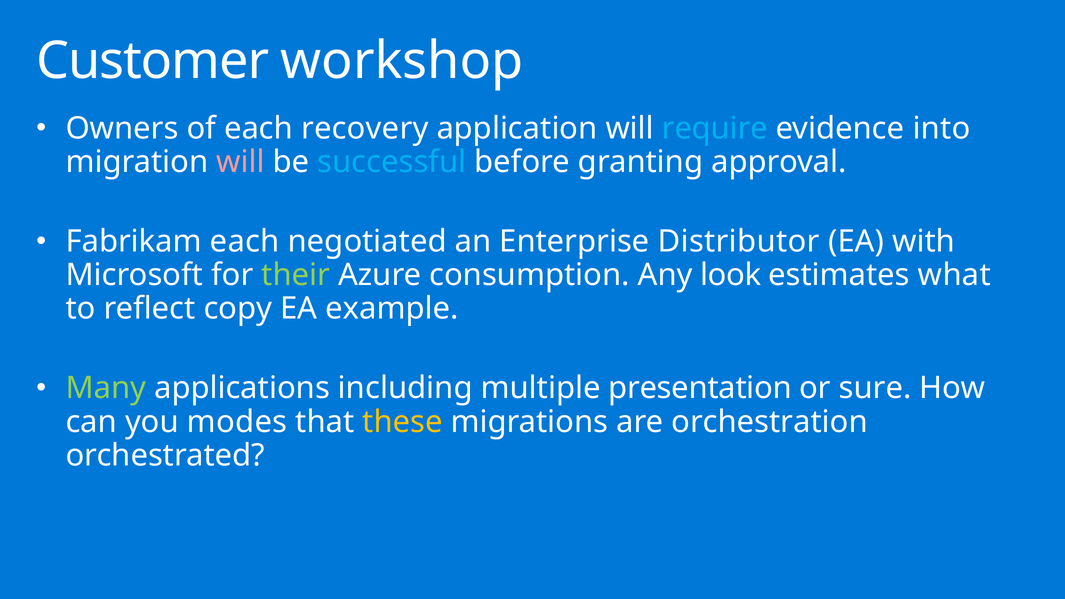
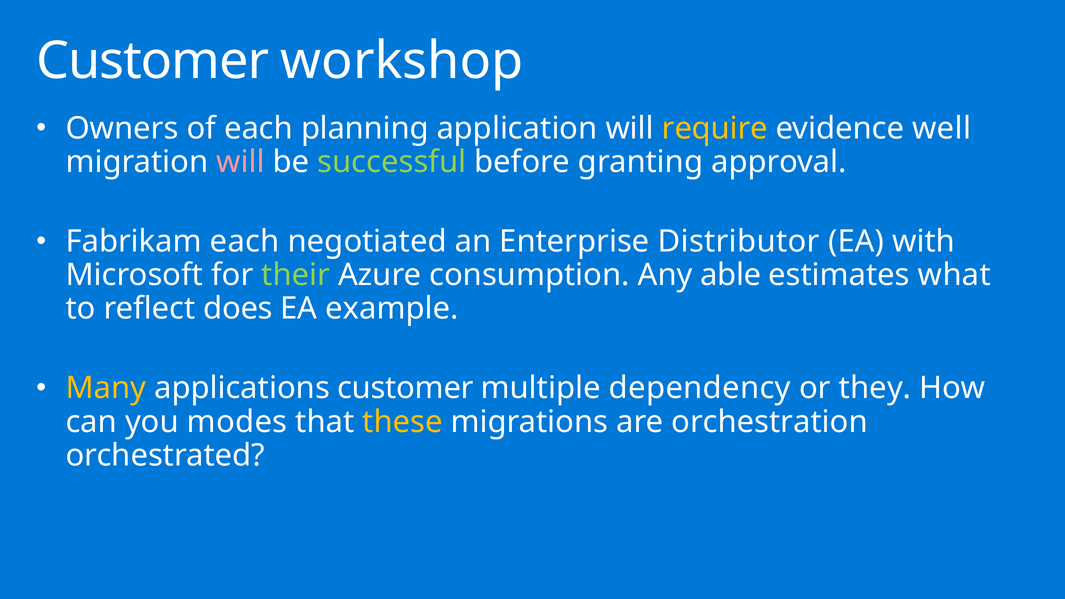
recovery: recovery -> planning (365, 128)
require colour: light blue -> yellow (715, 128)
into: into -> well (942, 128)
successful colour: light blue -> light green (392, 162)
look: look -> able (731, 275)
copy: copy -> does (238, 309)
Many colour: light green -> yellow (106, 388)
applications including: including -> customer (405, 388)
presentation: presentation -> dependency (700, 388)
sure: sure -> they (875, 388)
